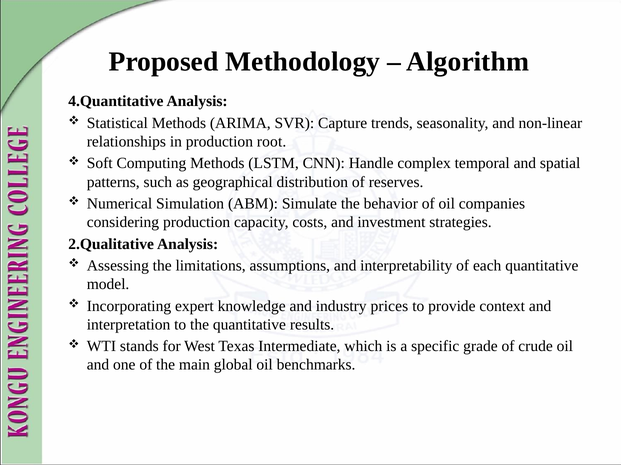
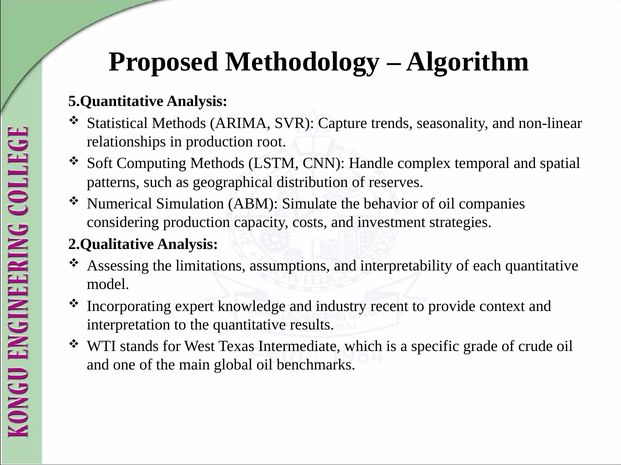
4.Quantitative: 4.Quantitative -> 5.Quantitative (116, 101)
prices: prices -> recent (389, 306)
